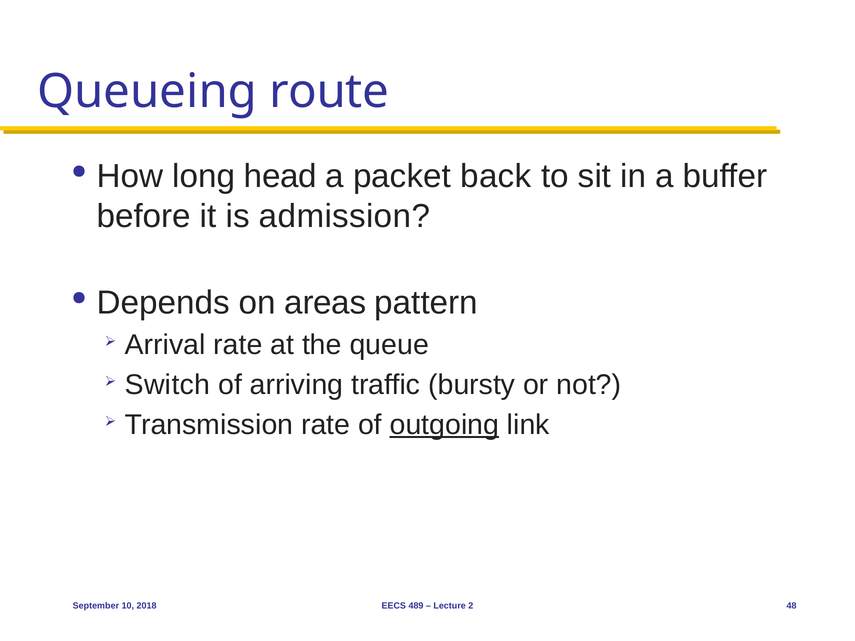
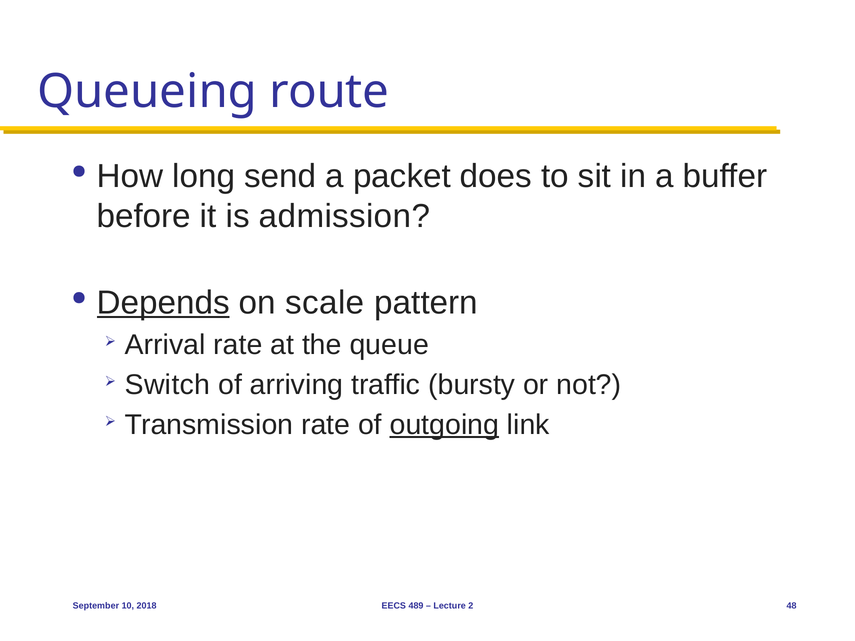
head: head -> send (280, 176)
back: back -> does (496, 176)
Depends underline: none -> present (163, 303)
areas: areas -> scale (325, 303)
